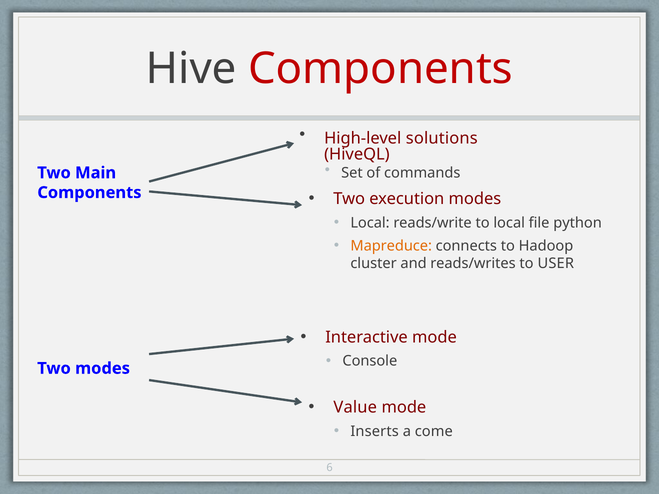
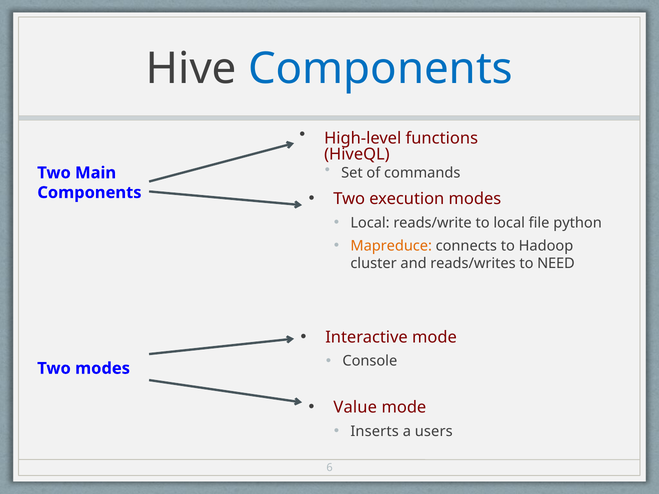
Components colour: red -> blue (381, 69)
solutions: solutions -> functions (442, 138)
USER: USER -> NEED (556, 263)
come: come -> users (434, 431)
